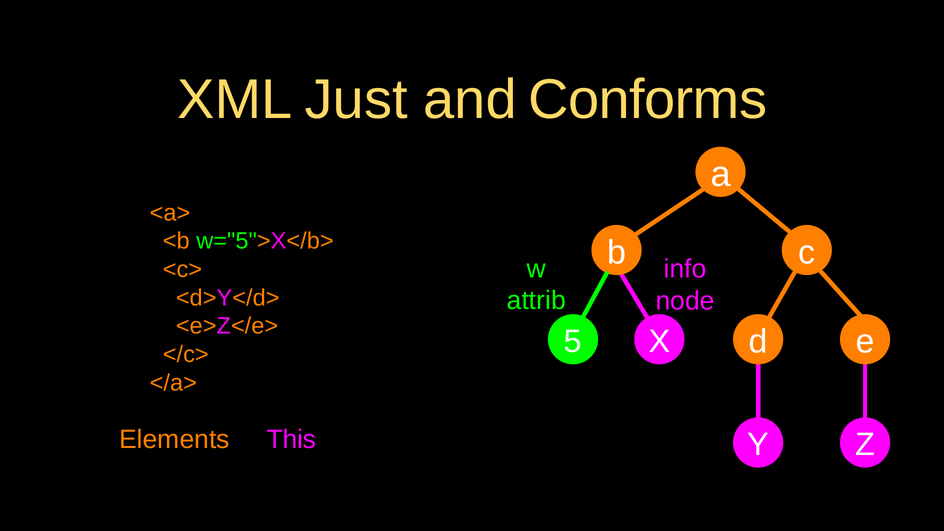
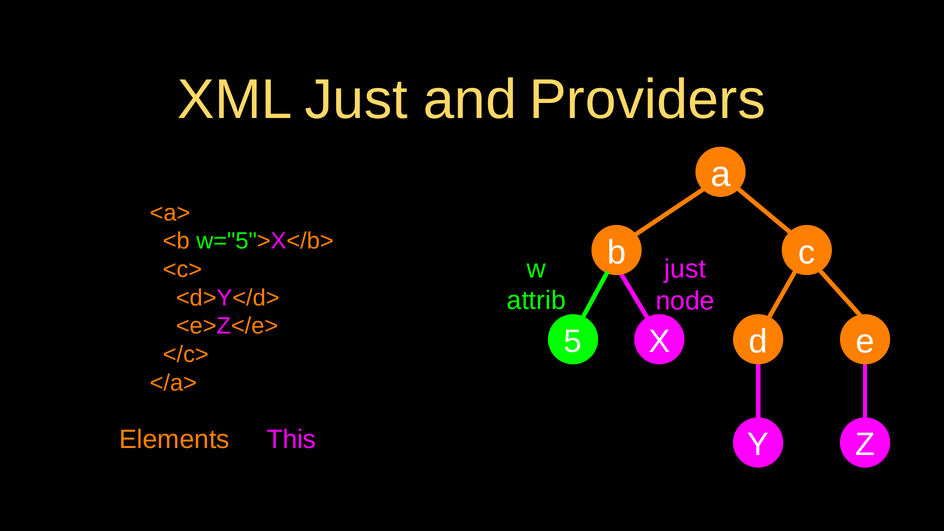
Conforms: Conforms -> Providers (647, 100)
info: info -> just (685, 269)
